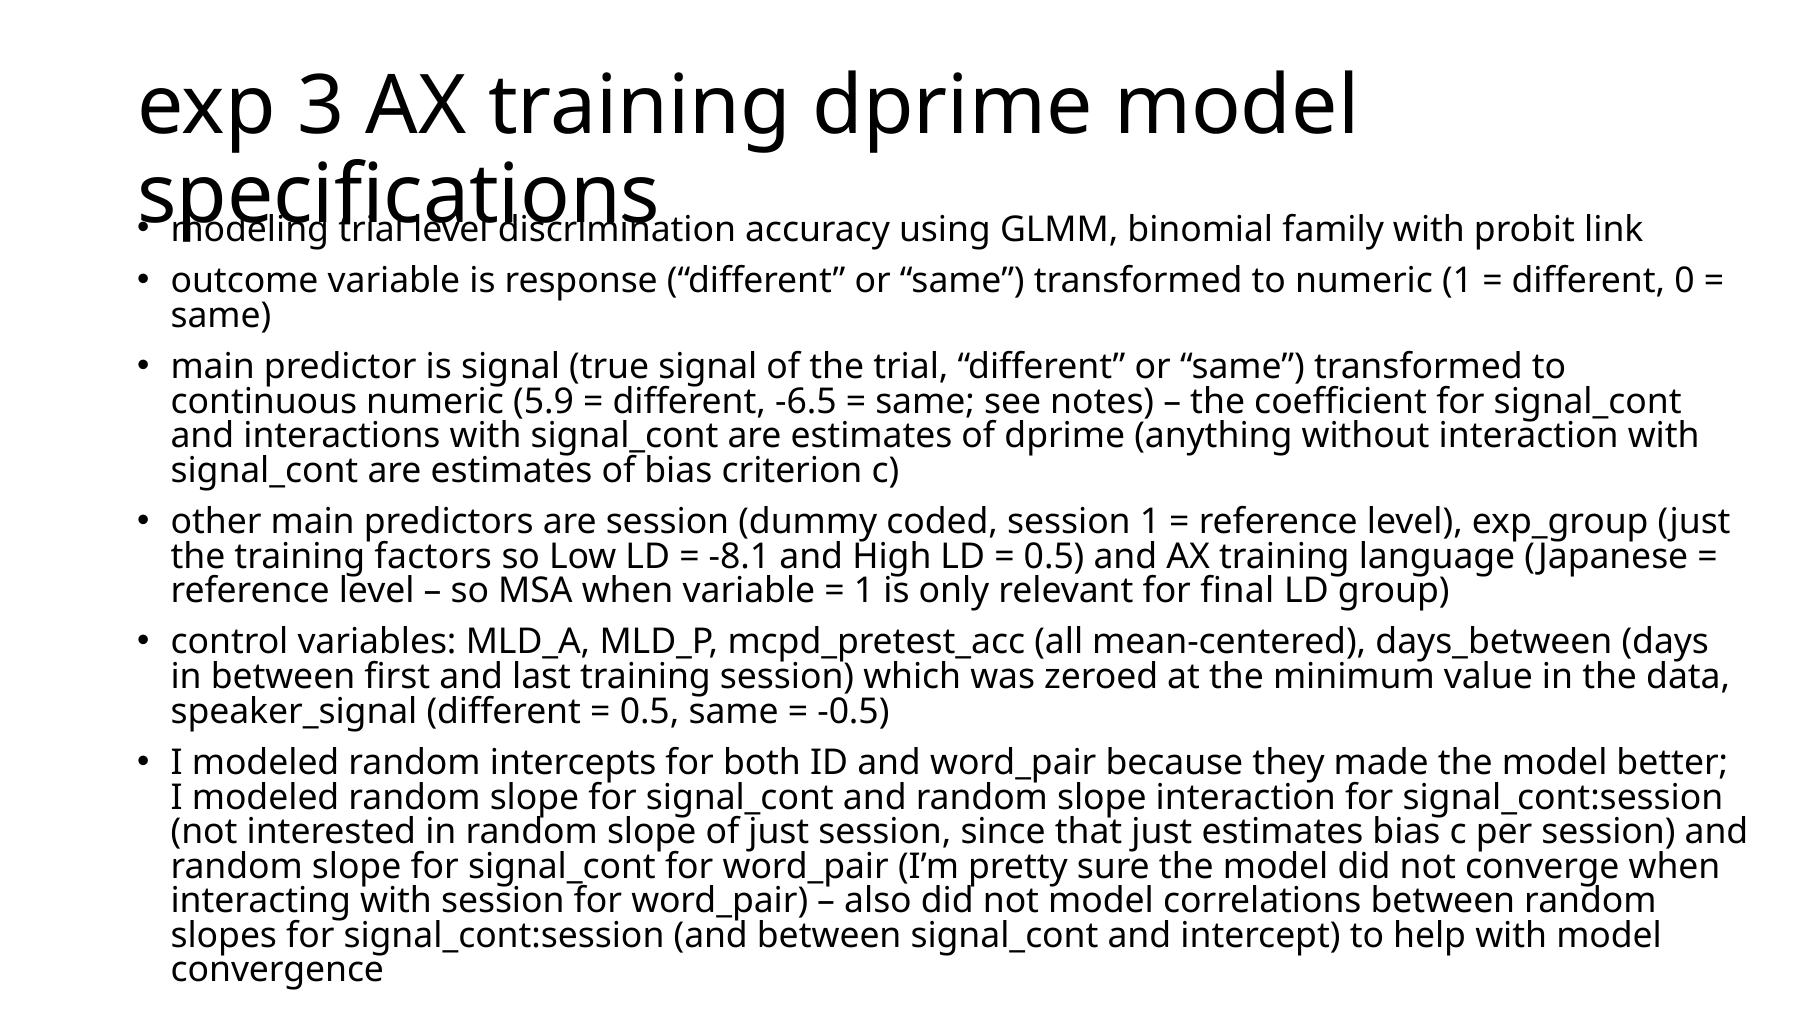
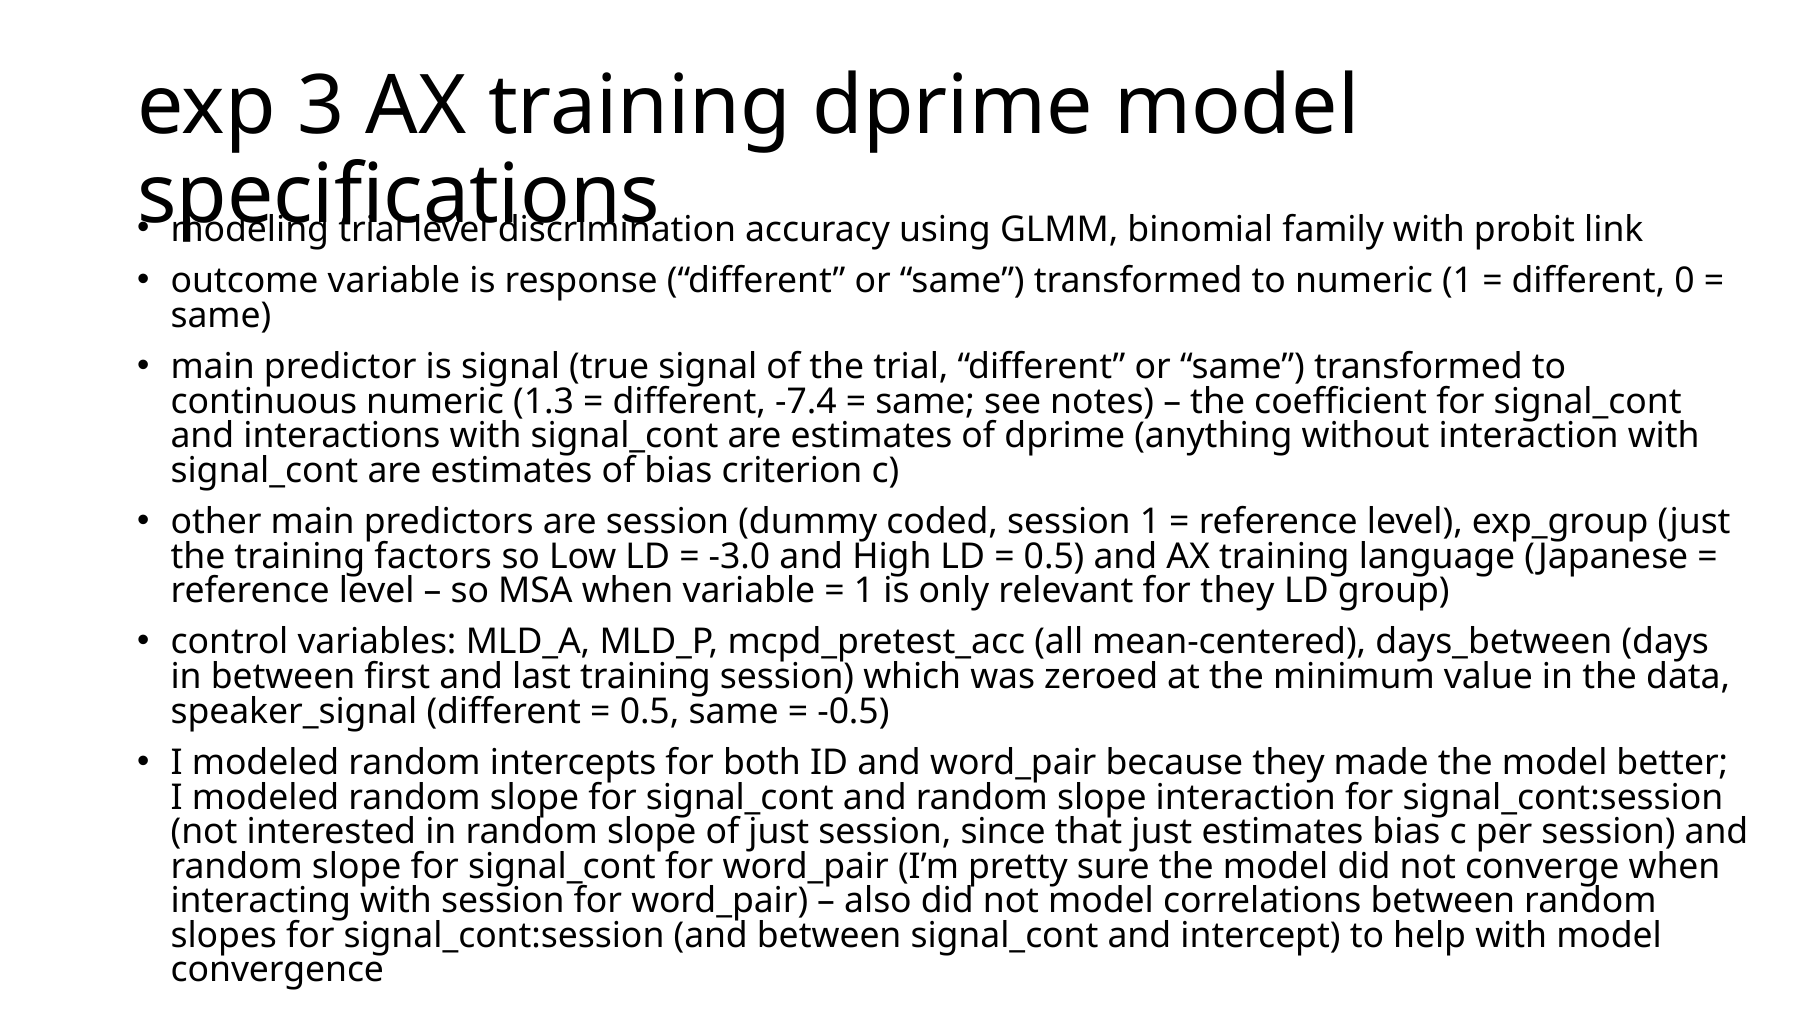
5.9: 5.9 -> 1.3 (544, 401)
-6.5: -6.5 -> -7.4 (806, 401)
-8.1: -8.1 -> -3.0 (739, 556)
for final: final -> they (1237, 591)
